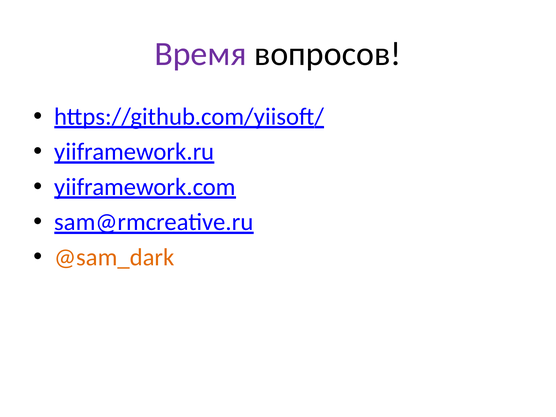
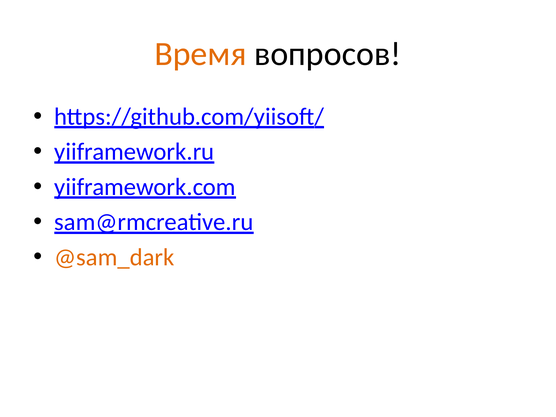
Время colour: purple -> orange (200, 54)
